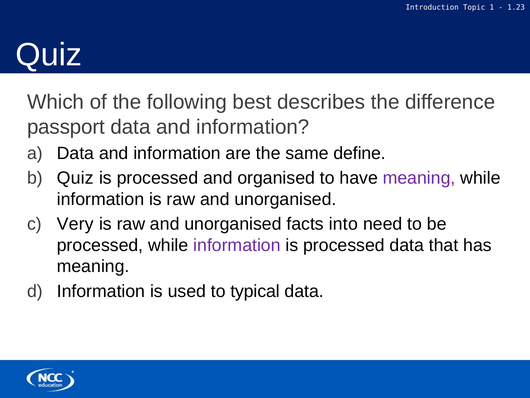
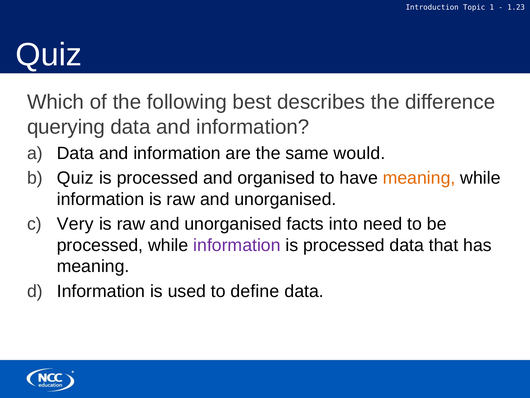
passport: passport -> querying (66, 127)
define: define -> would (359, 153)
meaning colour: purple -> orange (419, 178)
typical: typical -> define (255, 291)
